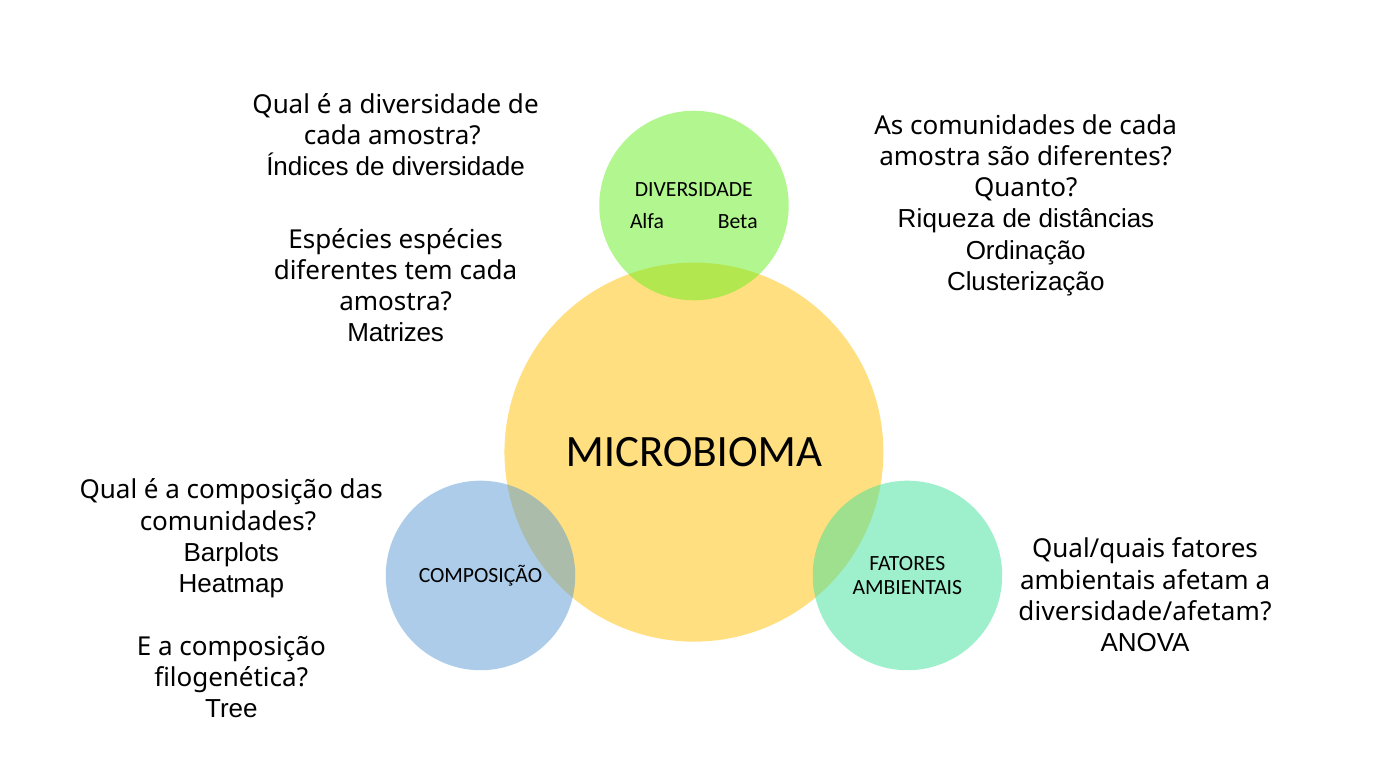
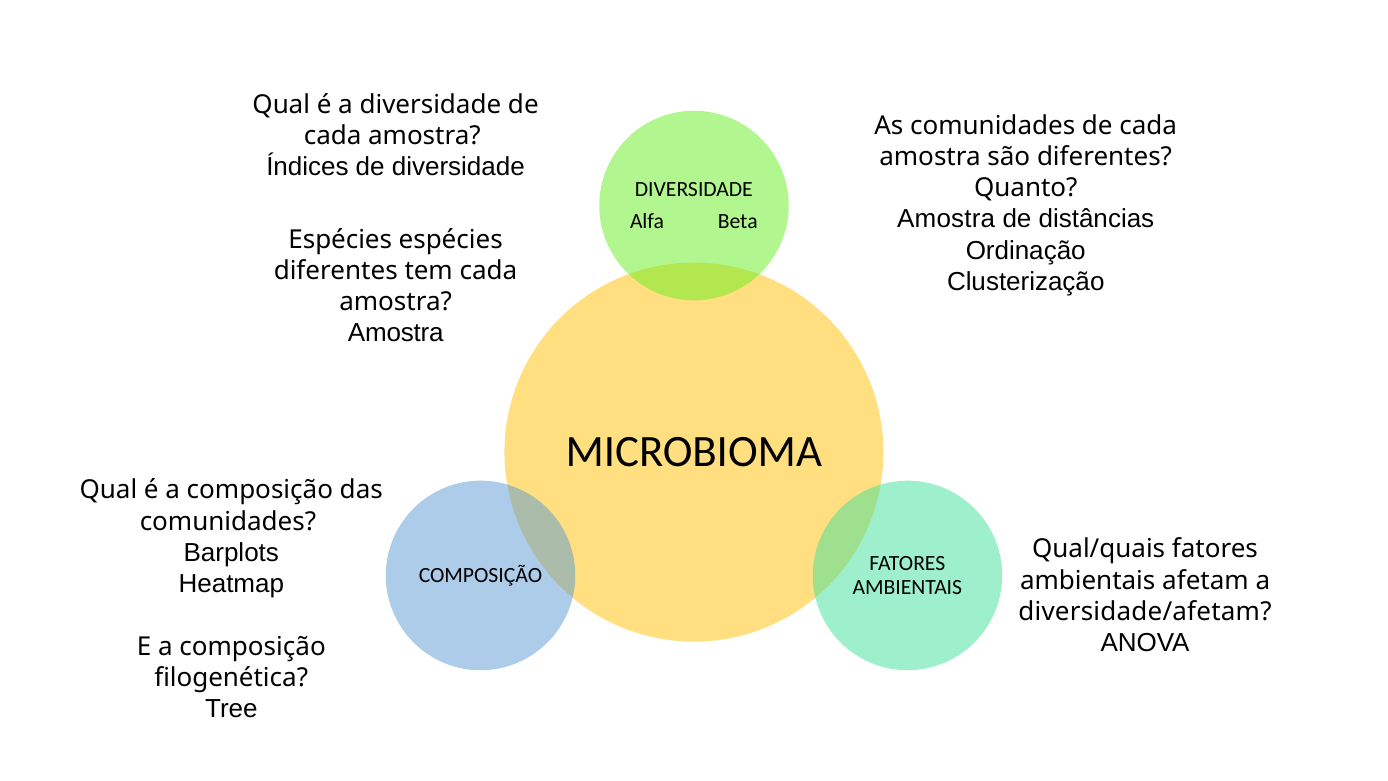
Riqueza: Riqueza -> Amostra (946, 219)
Matrizes: Matrizes -> Amostra (396, 333)
